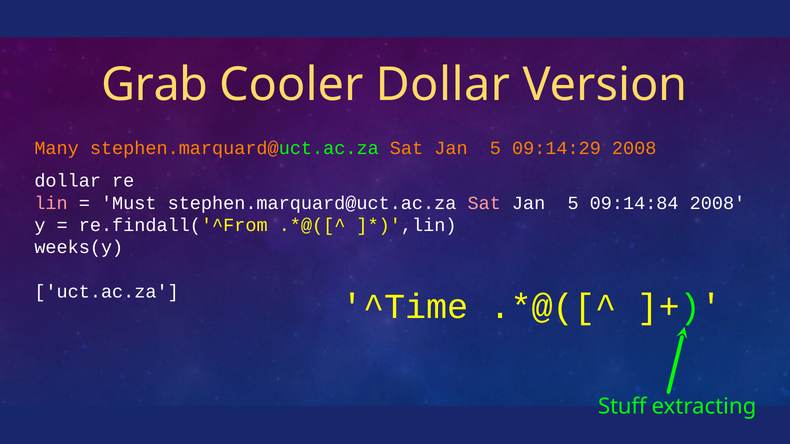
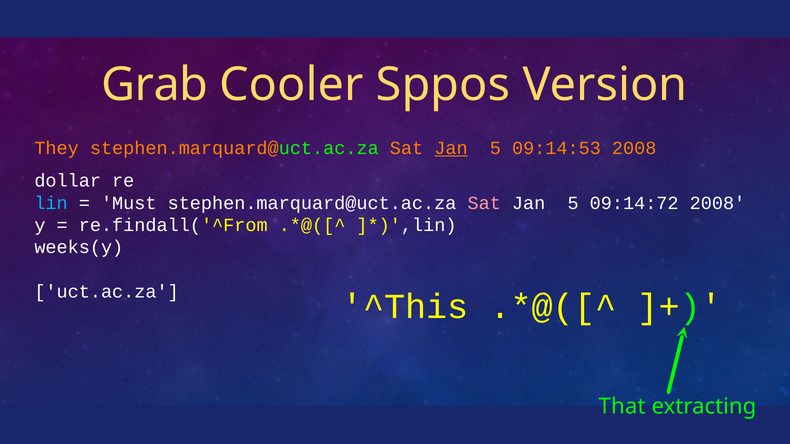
Cooler Dollar: Dollar -> Sppos (443, 85)
Many: Many -> They (57, 148)
Jan underline: none -> present (451, 148)
09:14:29: 09:14:29 -> 09:14:53 (556, 148)
lin colour: pink -> light blue (51, 203)
09:14:84: 09:14:84 -> 09:14:72 (634, 203)
^Time: ^Time -> ^This (405, 307)
Stuff: Stuff -> That (622, 407)
